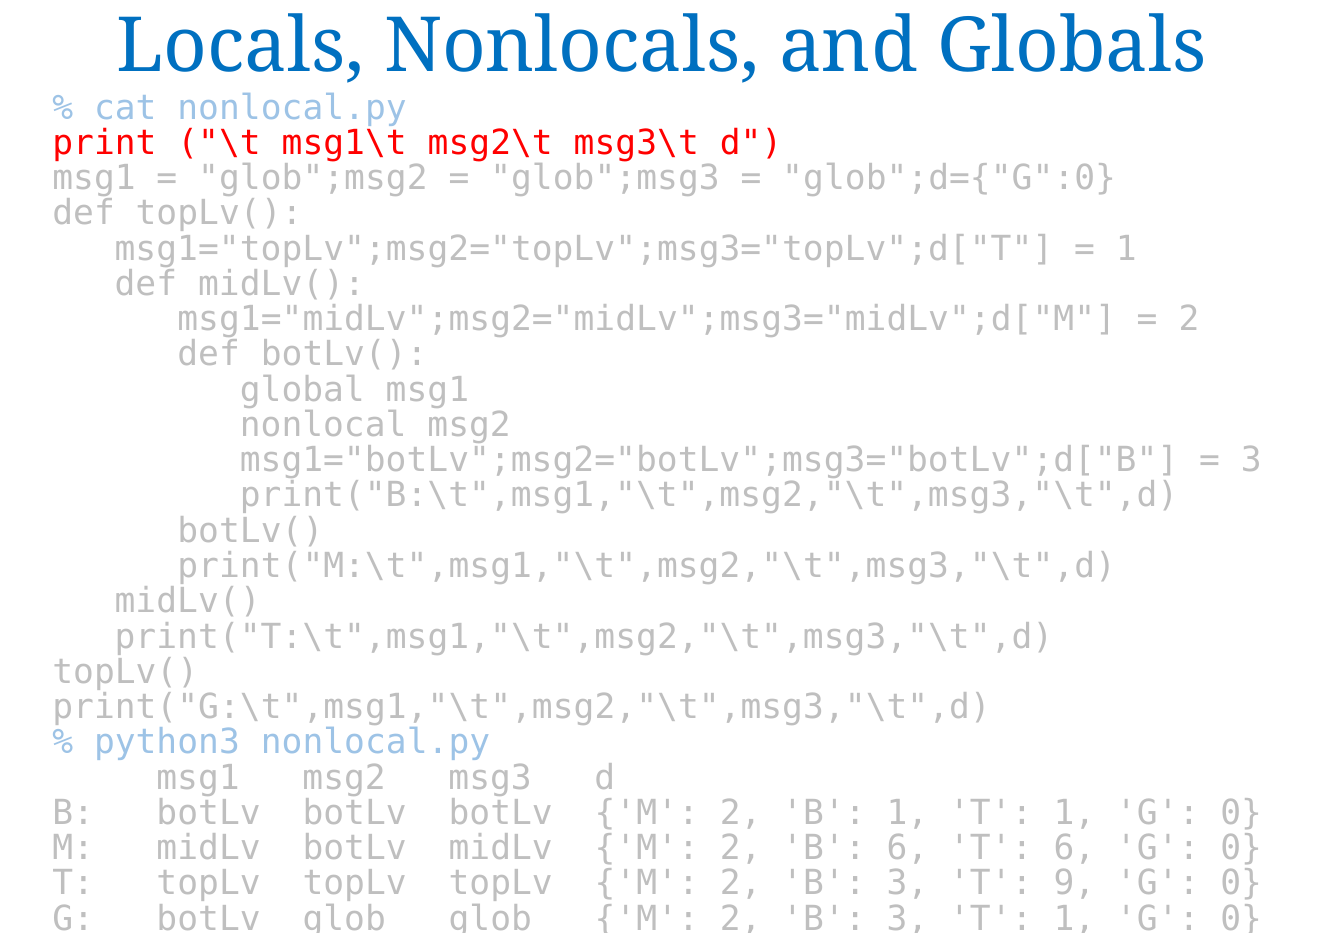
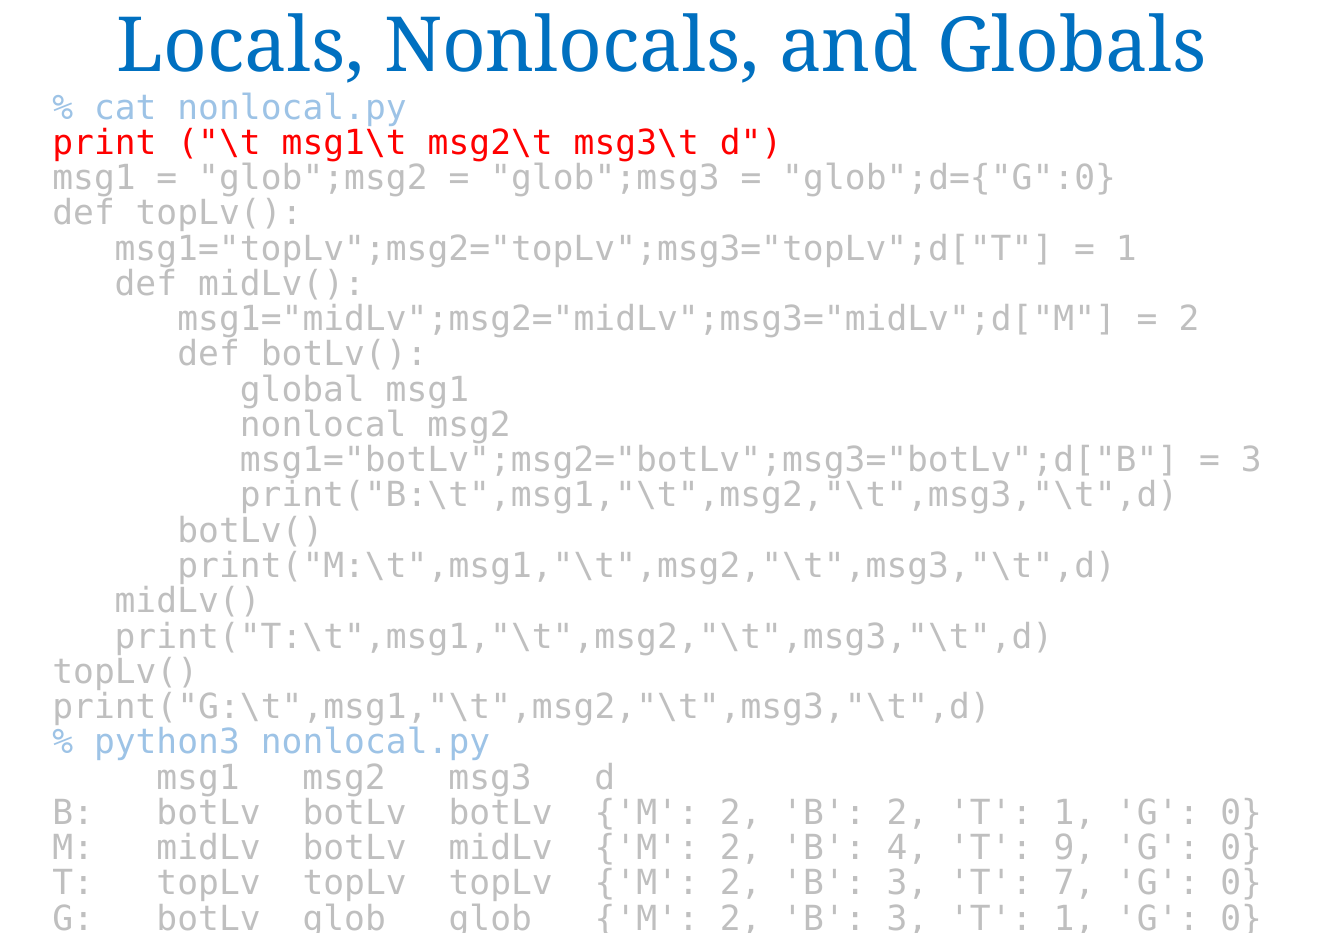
B 1: 1 -> 2 (907, 813)
B 6: 6 -> 4 (907, 848)
T 6: 6 -> 9 (1074, 848)
9: 9 -> 7 (1074, 884)
